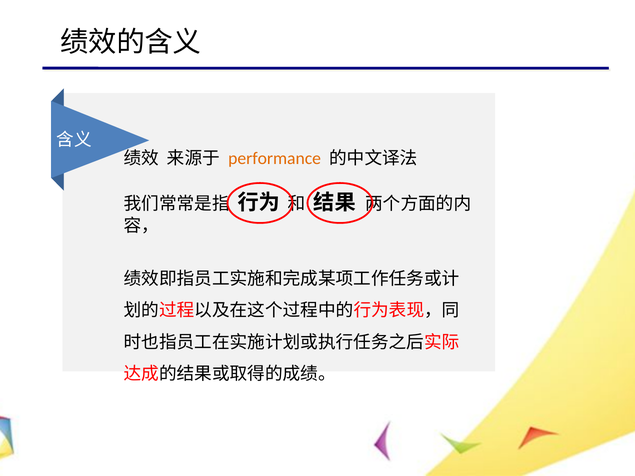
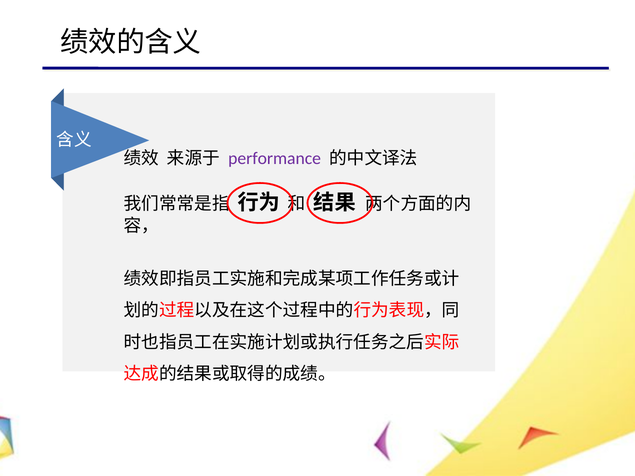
performance colour: orange -> purple (275, 158)
